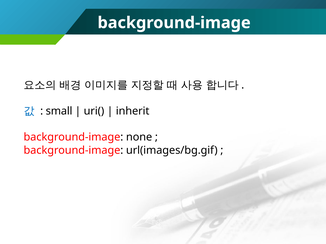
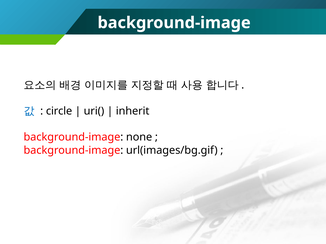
small: small -> circle (59, 111)
